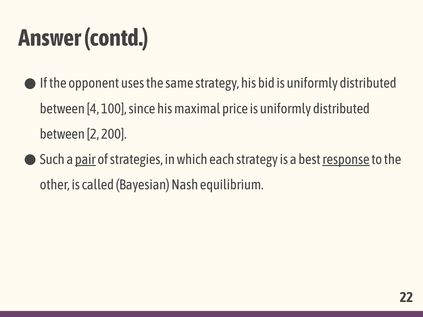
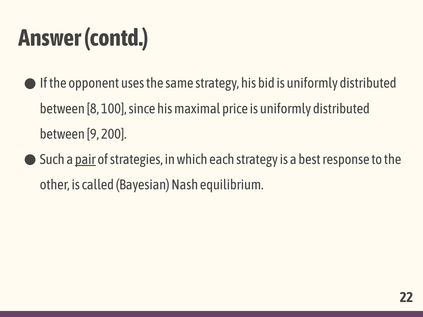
4: 4 -> 8 (93, 109)
2: 2 -> 9 (93, 134)
response underline: present -> none (346, 160)
